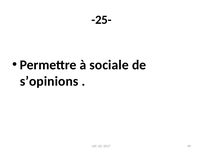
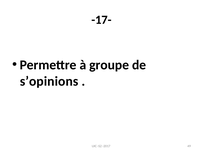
-25-: -25- -> -17- (101, 20)
sociale: sociale -> groupe (109, 65)
